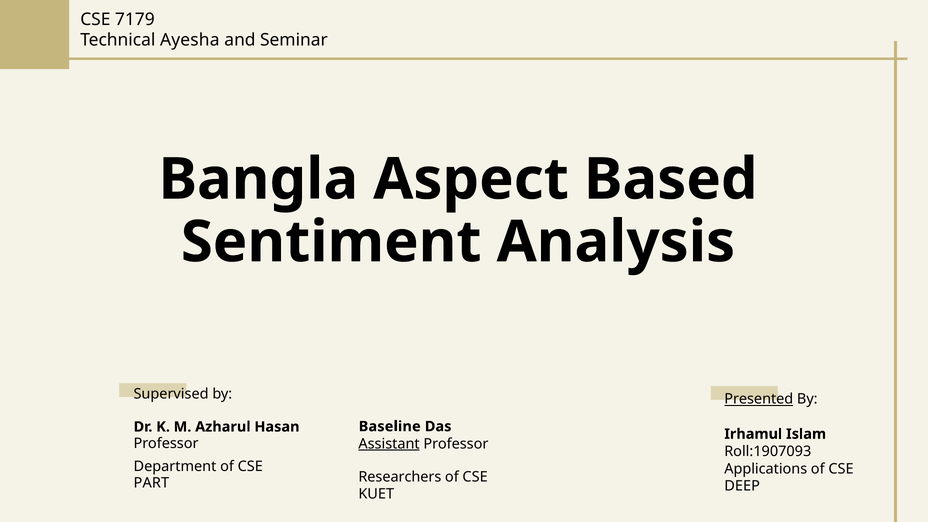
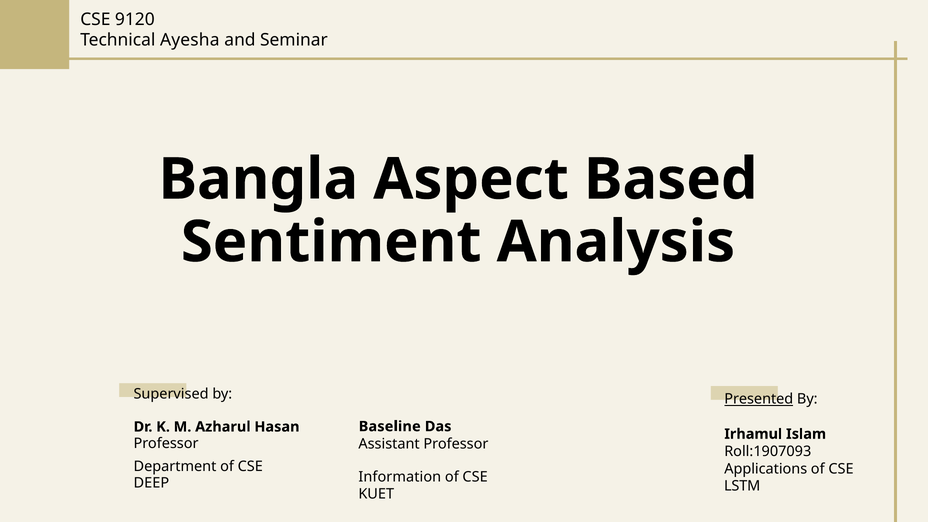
7179: 7179 -> 9120 (135, 19)
Assistant underline: present -> none (389, 444)
Researchers: Researchers -> Information (400, 477)
PART: PART -> DEEP (151, 483)
DEEP: DEEP -> LSTM (742, 486)
